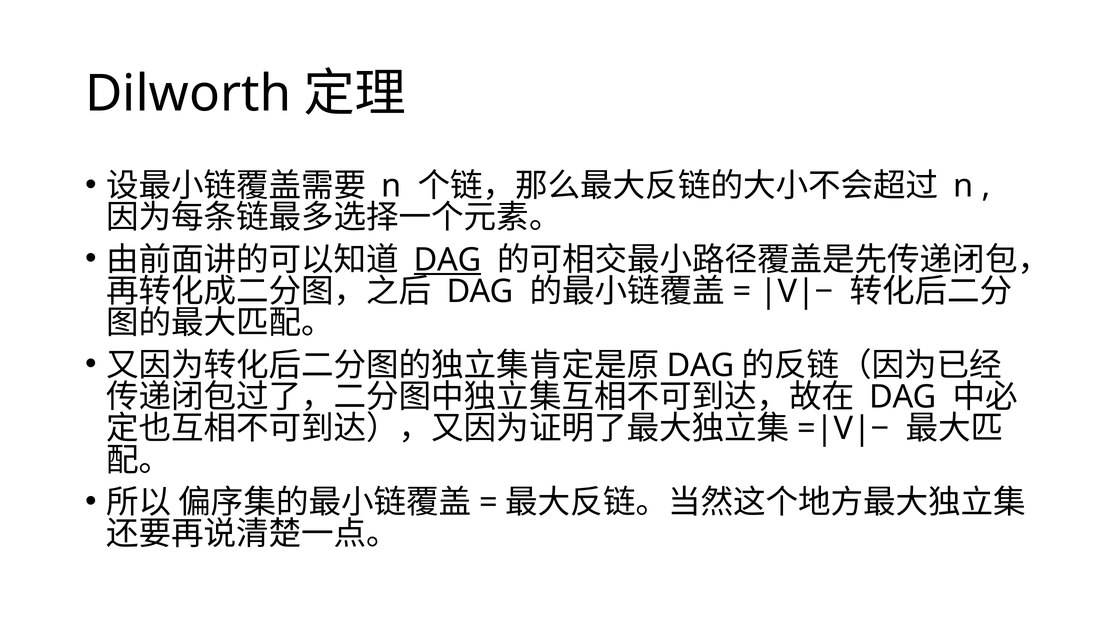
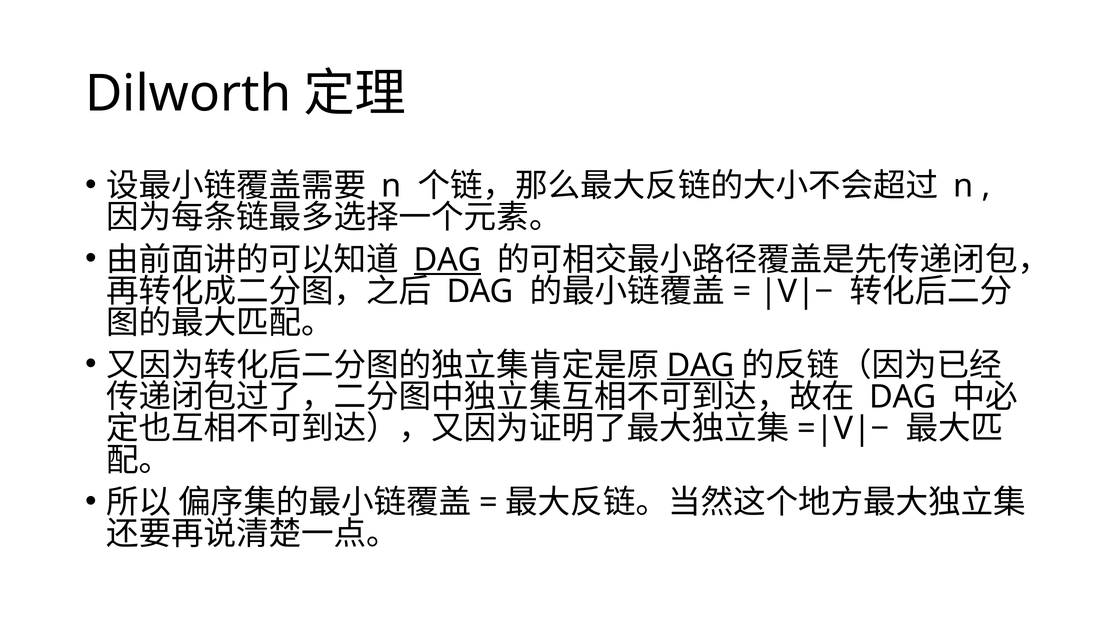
DAG underline: none -> present (701, 365)
